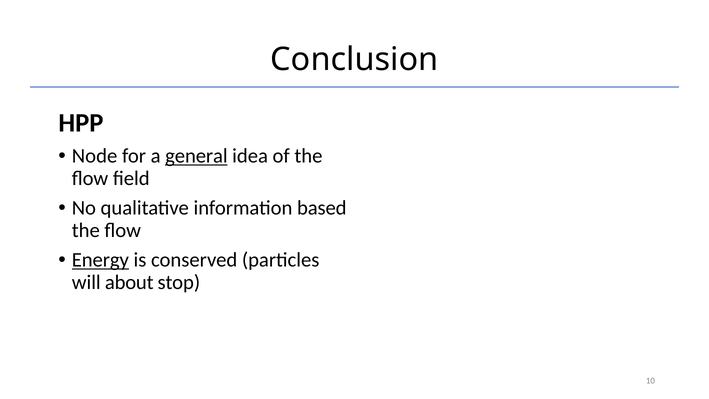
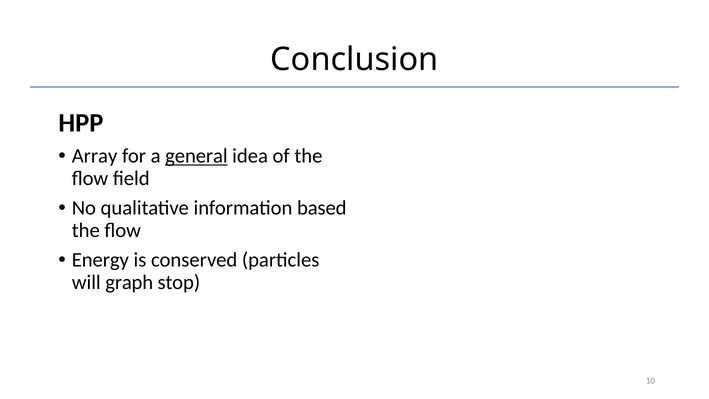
Node: Node -> Array (95, 156)
Energy underline: present -> none (100, 260)
about: about -> graph (129, 282)
